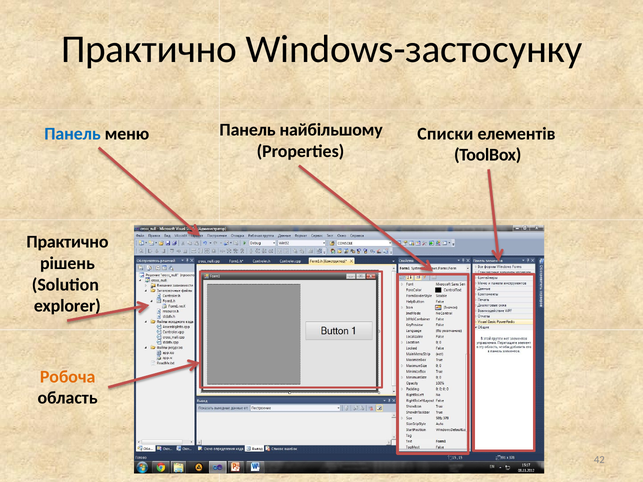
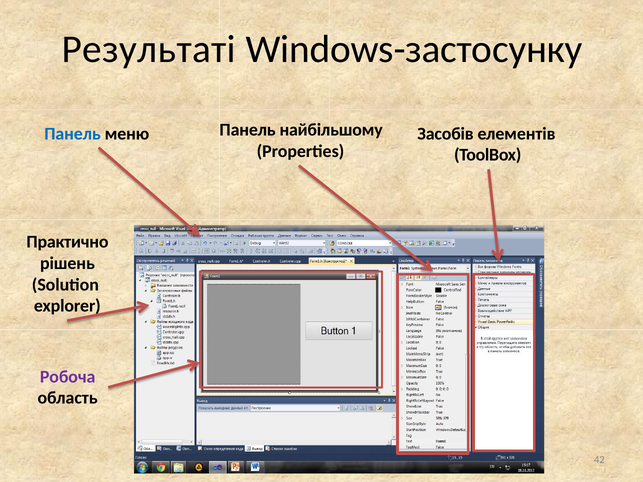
Практично: Практично -> Результаті (149, 50)
Списки: Списки -> Засобів (446, 134)
Робоча colour: orange -> purple (68, 377)
